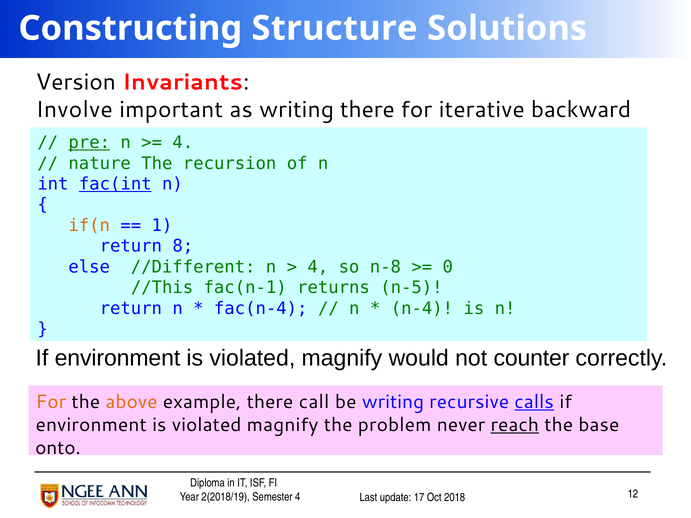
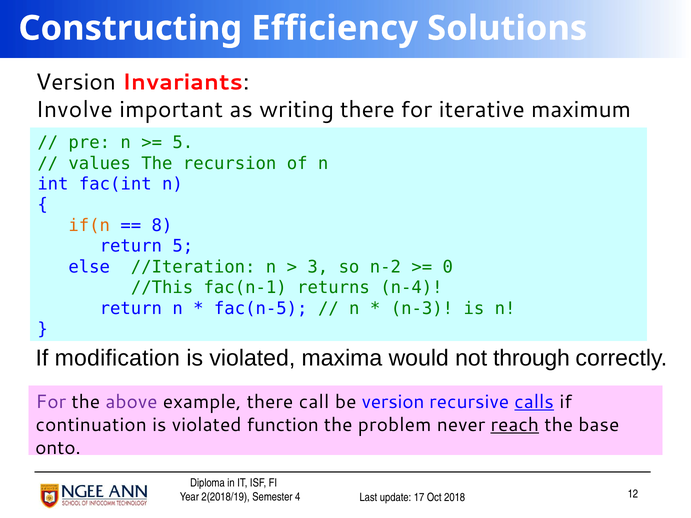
Structure: Structure -> Efficiency (335, 28)
backward: backward -> maximum (581, 110)
pre underline: present -> none (89, 143)
4: 4 -> 5 (183, 143)
nature: nature -> values (100, 163)
fac(int underline: present -> none (115, 184)
1: 1 -> 8 (162, 226)
return 8: 8 -> 5 (183, 246)
//Different: //Different -> //Iteration (193, 267)
4: 4 -> 3 (318, 267)
n-8: n-8 -> n-2 (385, 267)
n-5: n-5 -> n-4 (411, 288)
fac(n-4: fac(n-4 -> fac(n-5 (261, 309)
n-4: n-4 -> n-3 (422, 309)
environment: environment -> modification (117, 359)
magnify: magnify -> maxima (342, 359)
counter: counter -> through (532, 359)
For colour: orange -> purple (51, 402)
above colour: orange -> purple (132, 402)
be writing: writing -> version (393, 402)
environment: environment -> continuation (91, 425)
magnify: magnify -> function (283, 425)
